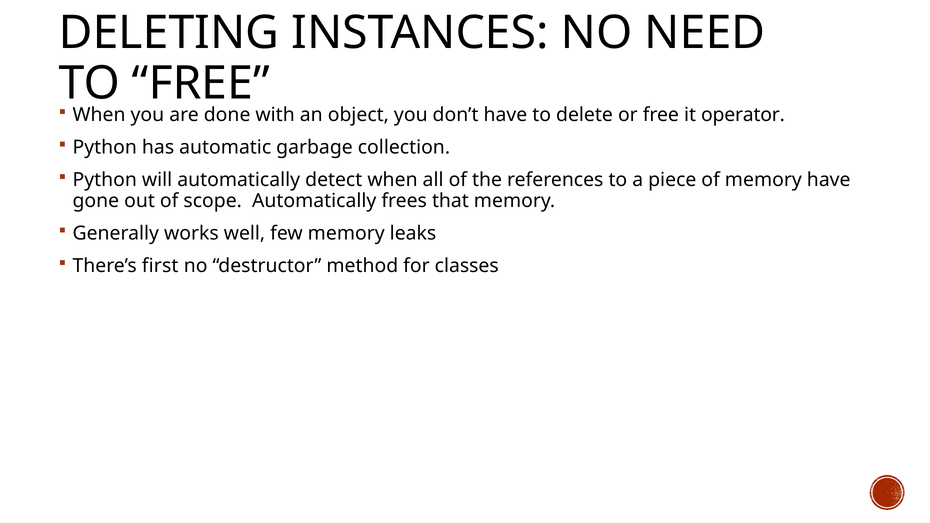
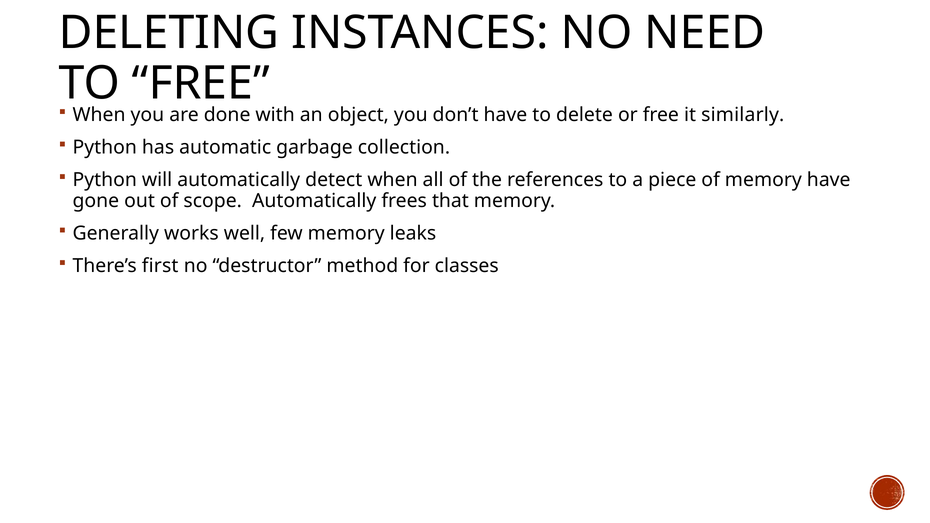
operator: operator -> similarly (743, 115)
